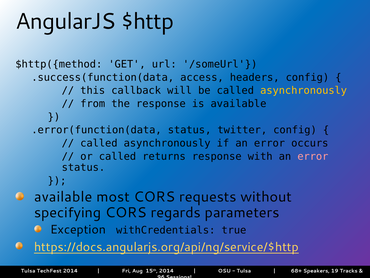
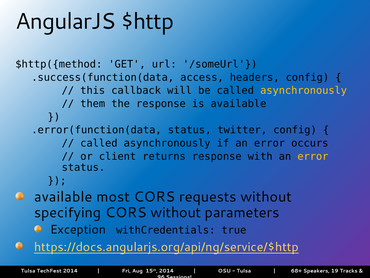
from: from -> them (93, 104)
or called: called -> client (118, 156)
error colour: pink -> yellow (313, 156)
CORS regards: regards -> without (176, 212)
